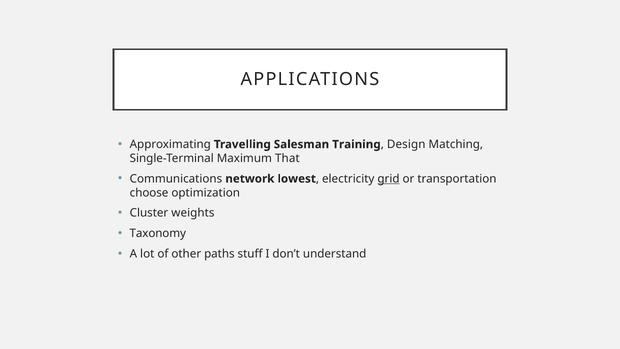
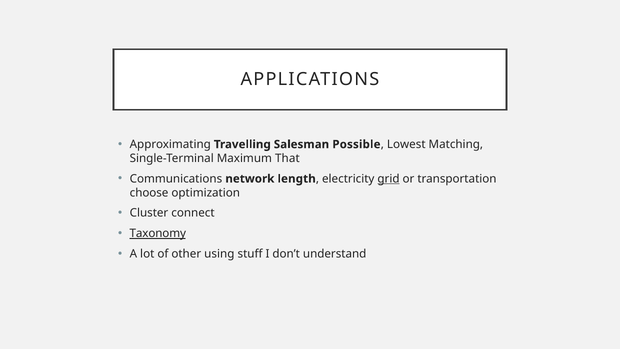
Training: Training -> Possible (356, 144)
Design: Design -> Lowest (406, 144)
lowest: lowest -> length (297, 179)
weights: weights -> connect (193, 213)
Taxonomy underline: none -> present (158, 233)
paths: paths -> using (219, 254)
